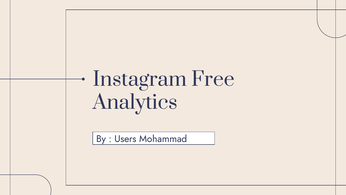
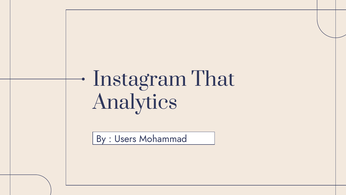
Free: Free -> That (213, 79)
